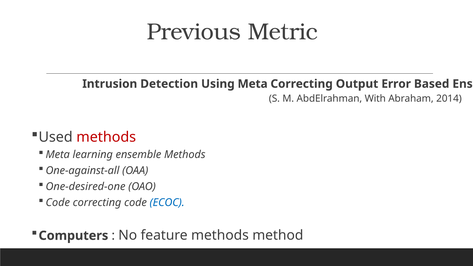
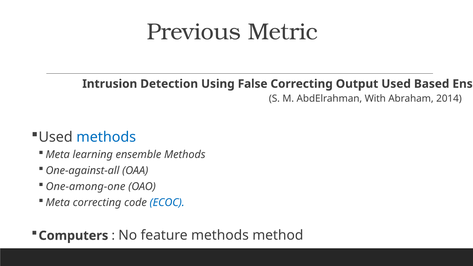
Using Meta: Meta -> False (253, 84)
Output Error: Error -> Used (396, 84)
methods colour: red -> blue (106, 137)
One-desired-one: One-desired-one -> One-among-one (86, 187)
Code: Code -> Meta (58, 203)
